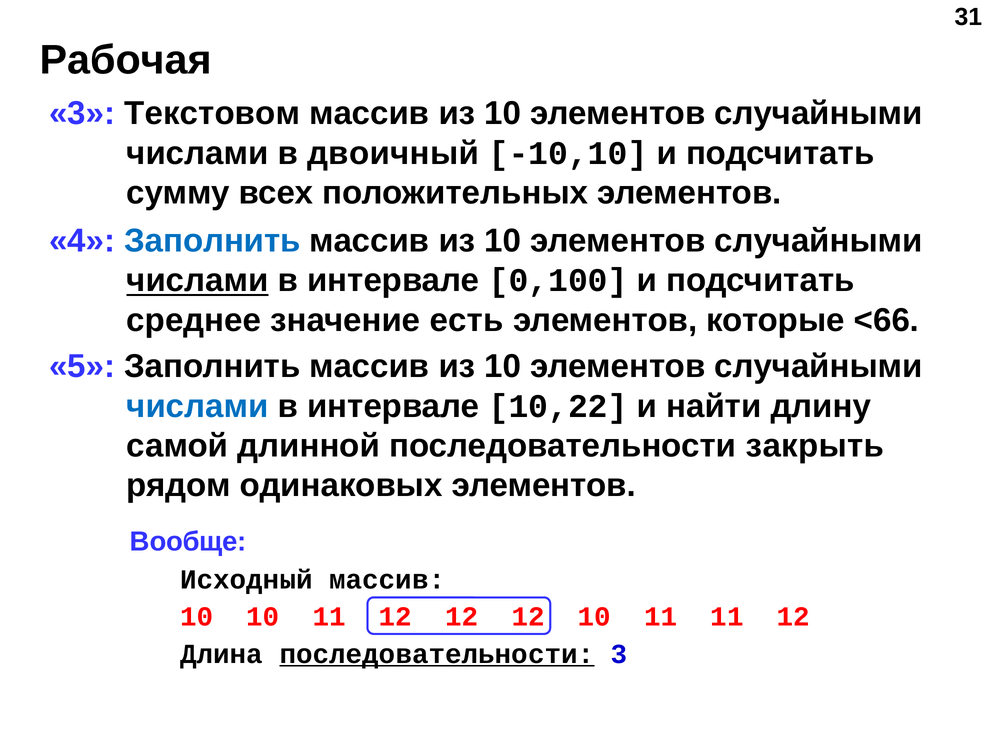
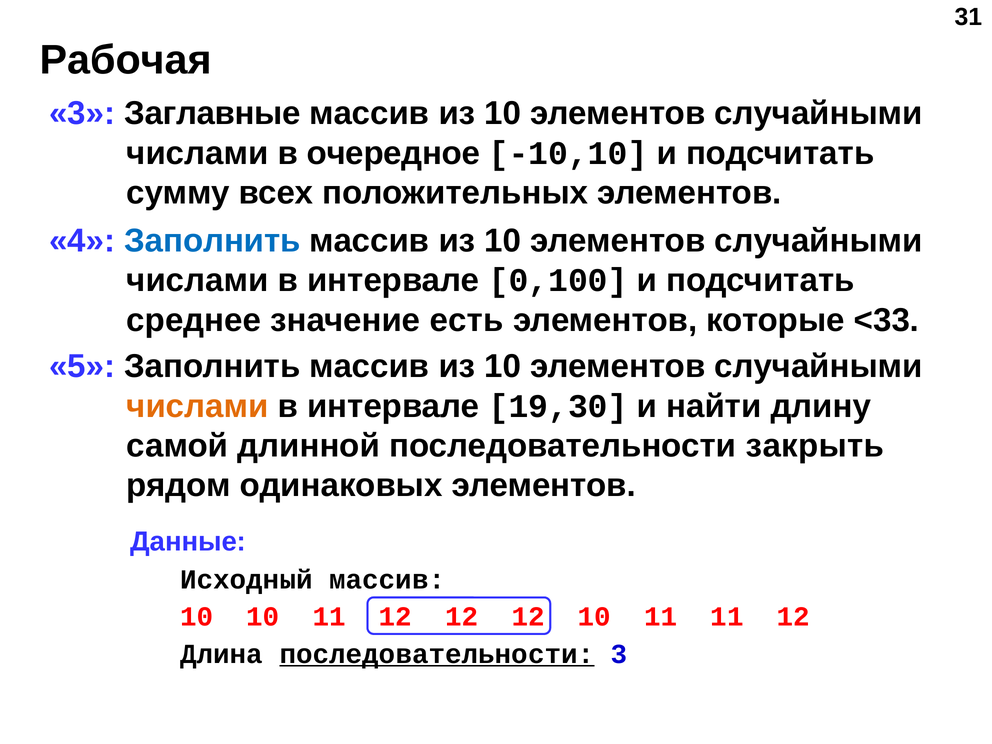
Текстовом: Текстовом -> Заглавные (212, 114)
двоичный: двоичный -> очередное (393, 153)
числами underline: present -> none (197, 281)
<66: <66 -> <33 (886, 320)
числами colour: blue -> orange (197, 406)
10,22: 10,22 -> 19,30 (558, 406)
Вообще: Вообще -> Данные (188, 542)
